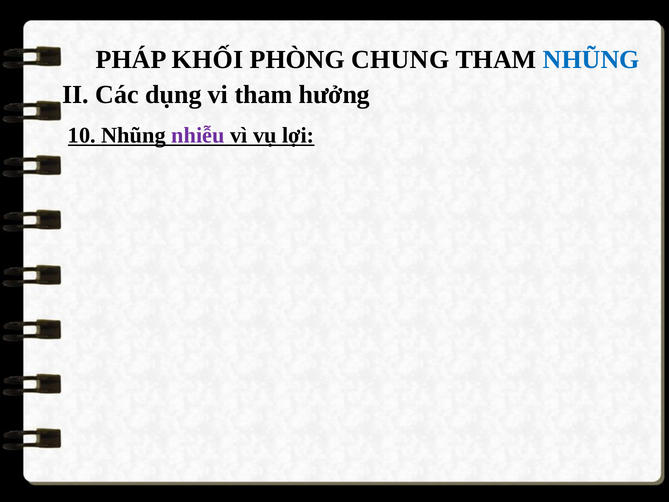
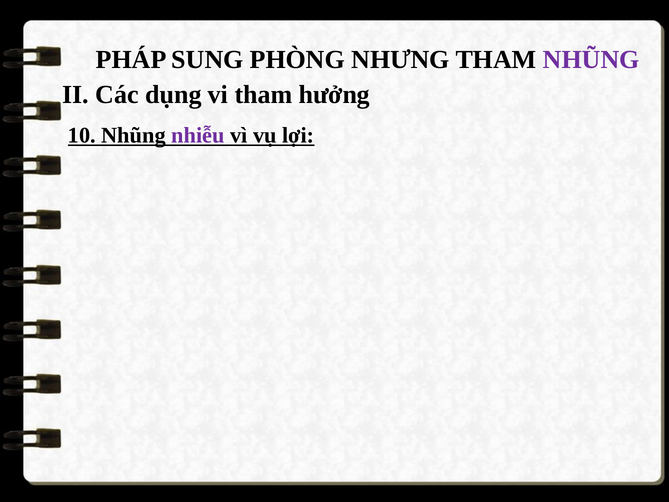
KHỐI: KHỐI -> SUNG (208, 60)
CHUNG: CHUNG -> NHƯNG (401, 60)
NHŨNG colour: blue -> purple (591, 60)
